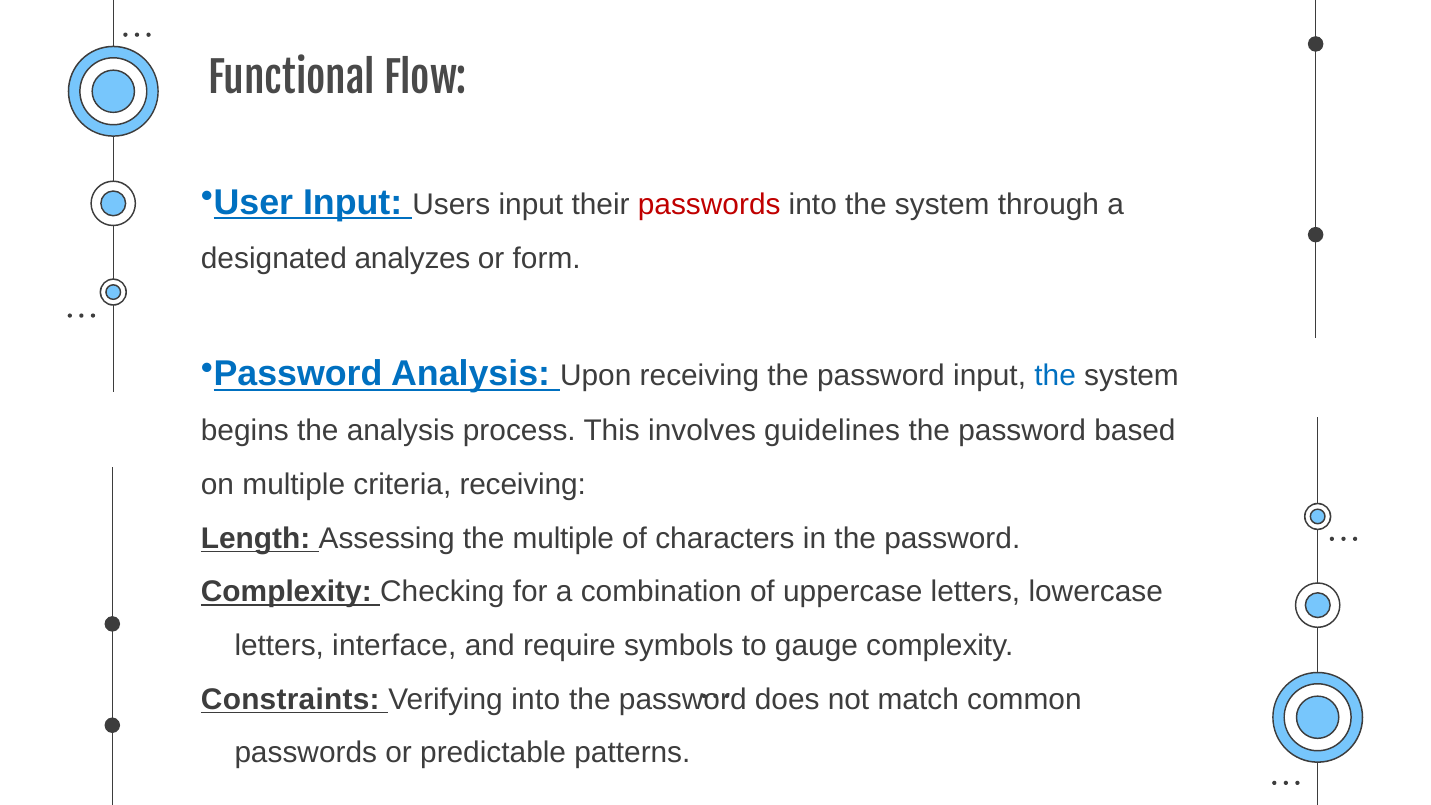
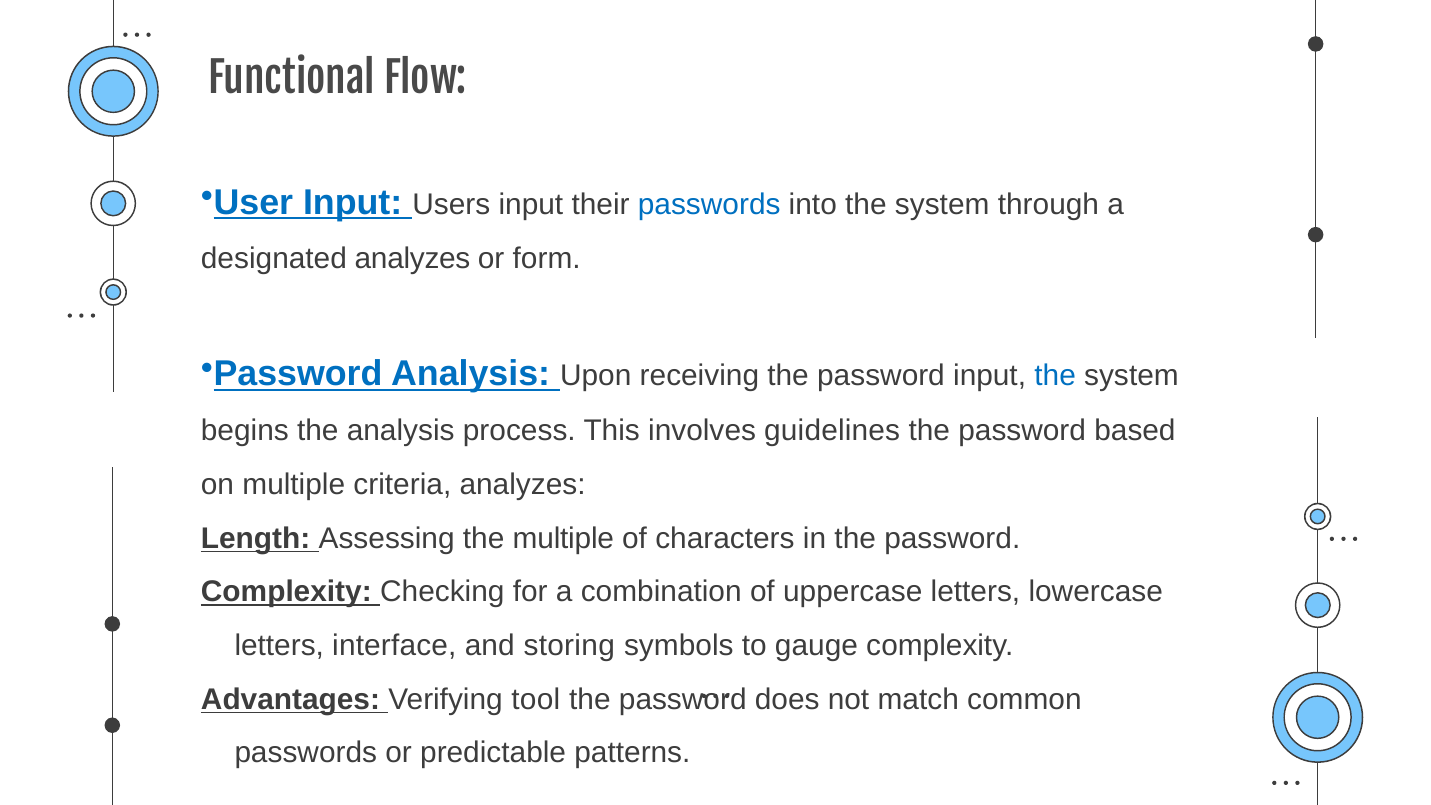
passwords colour: red -> blue (709, 204)
criteria receiving: receiving -> analyzes (523, 484)
require: require -> storing (569, 645)
Constraints: Constraints -> Advantages (290, 699)
Verifying into: into -> tool (536, 699)
